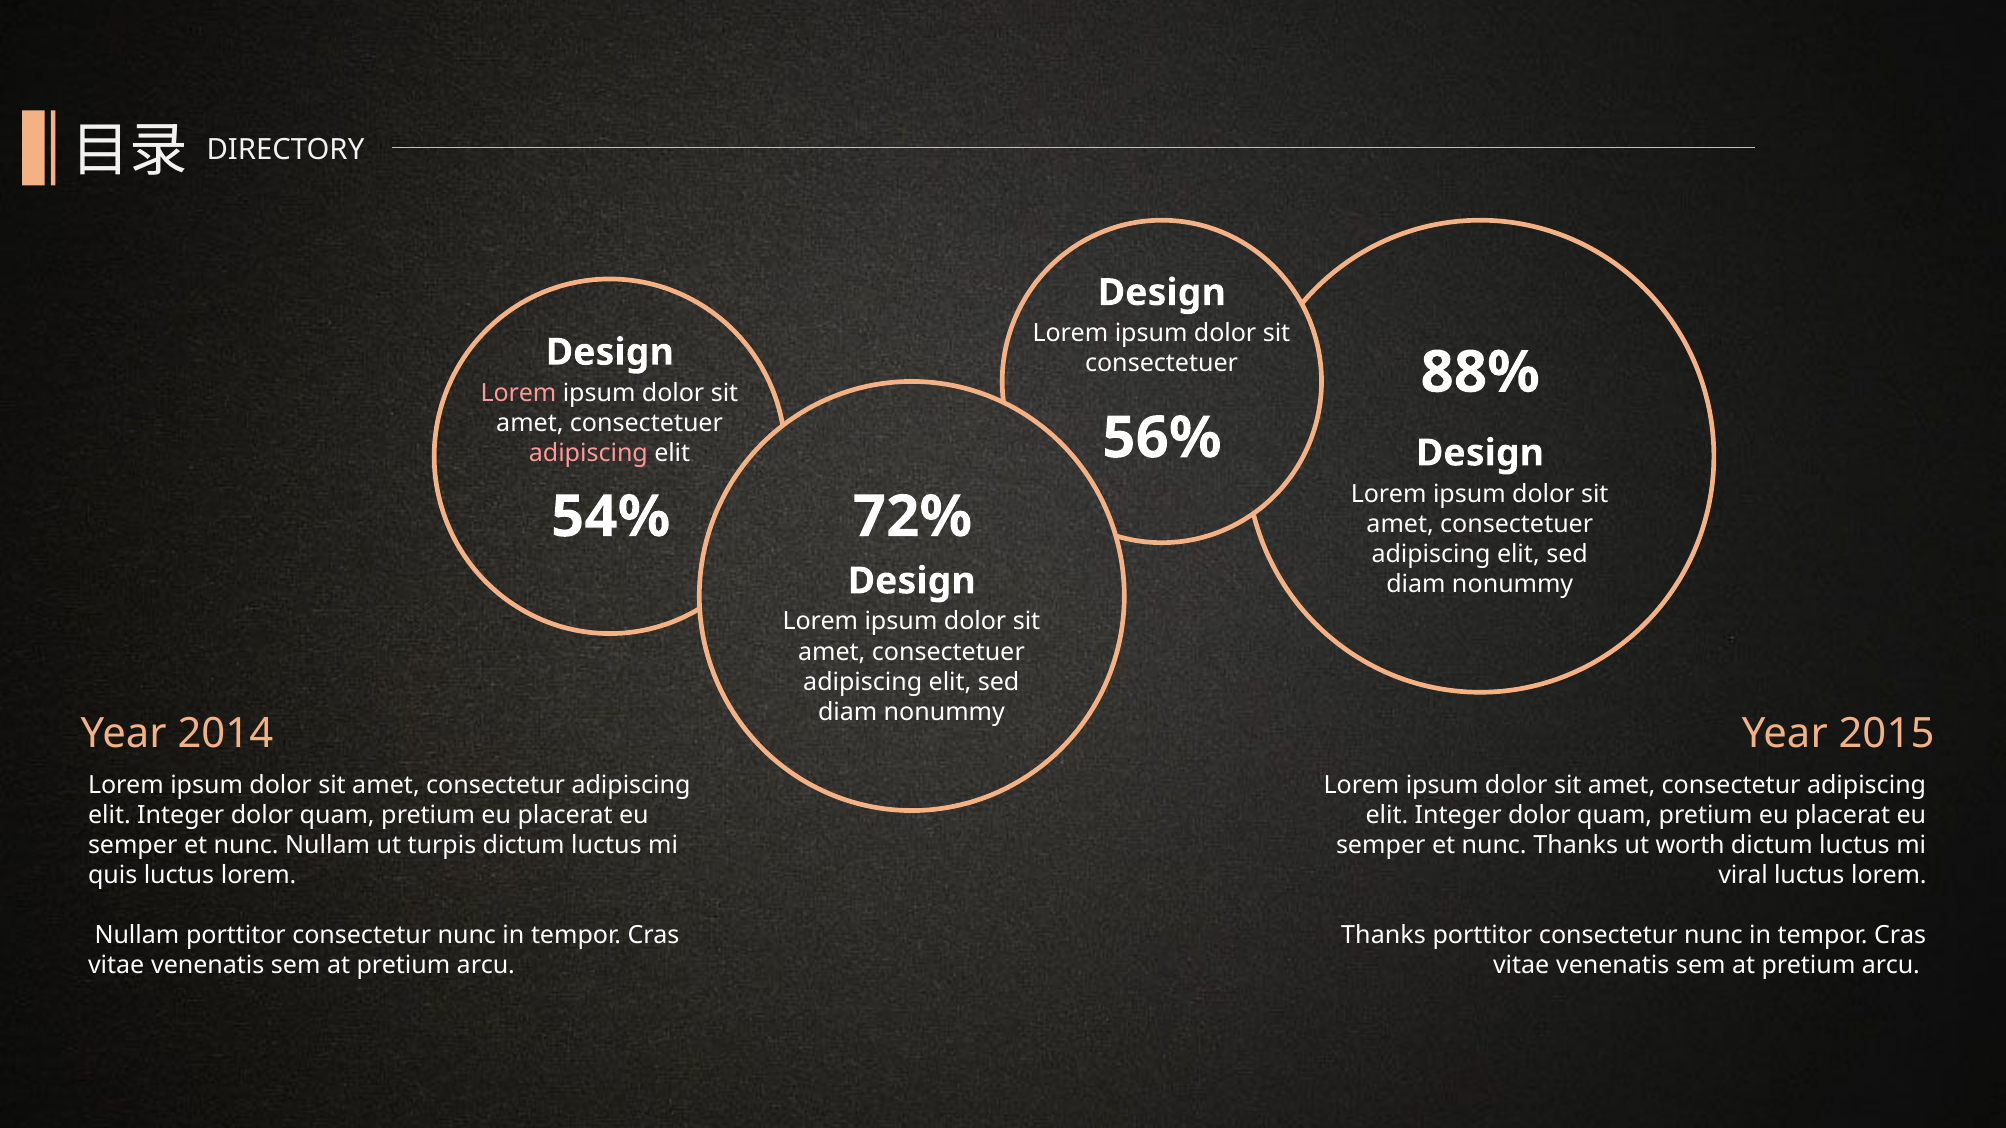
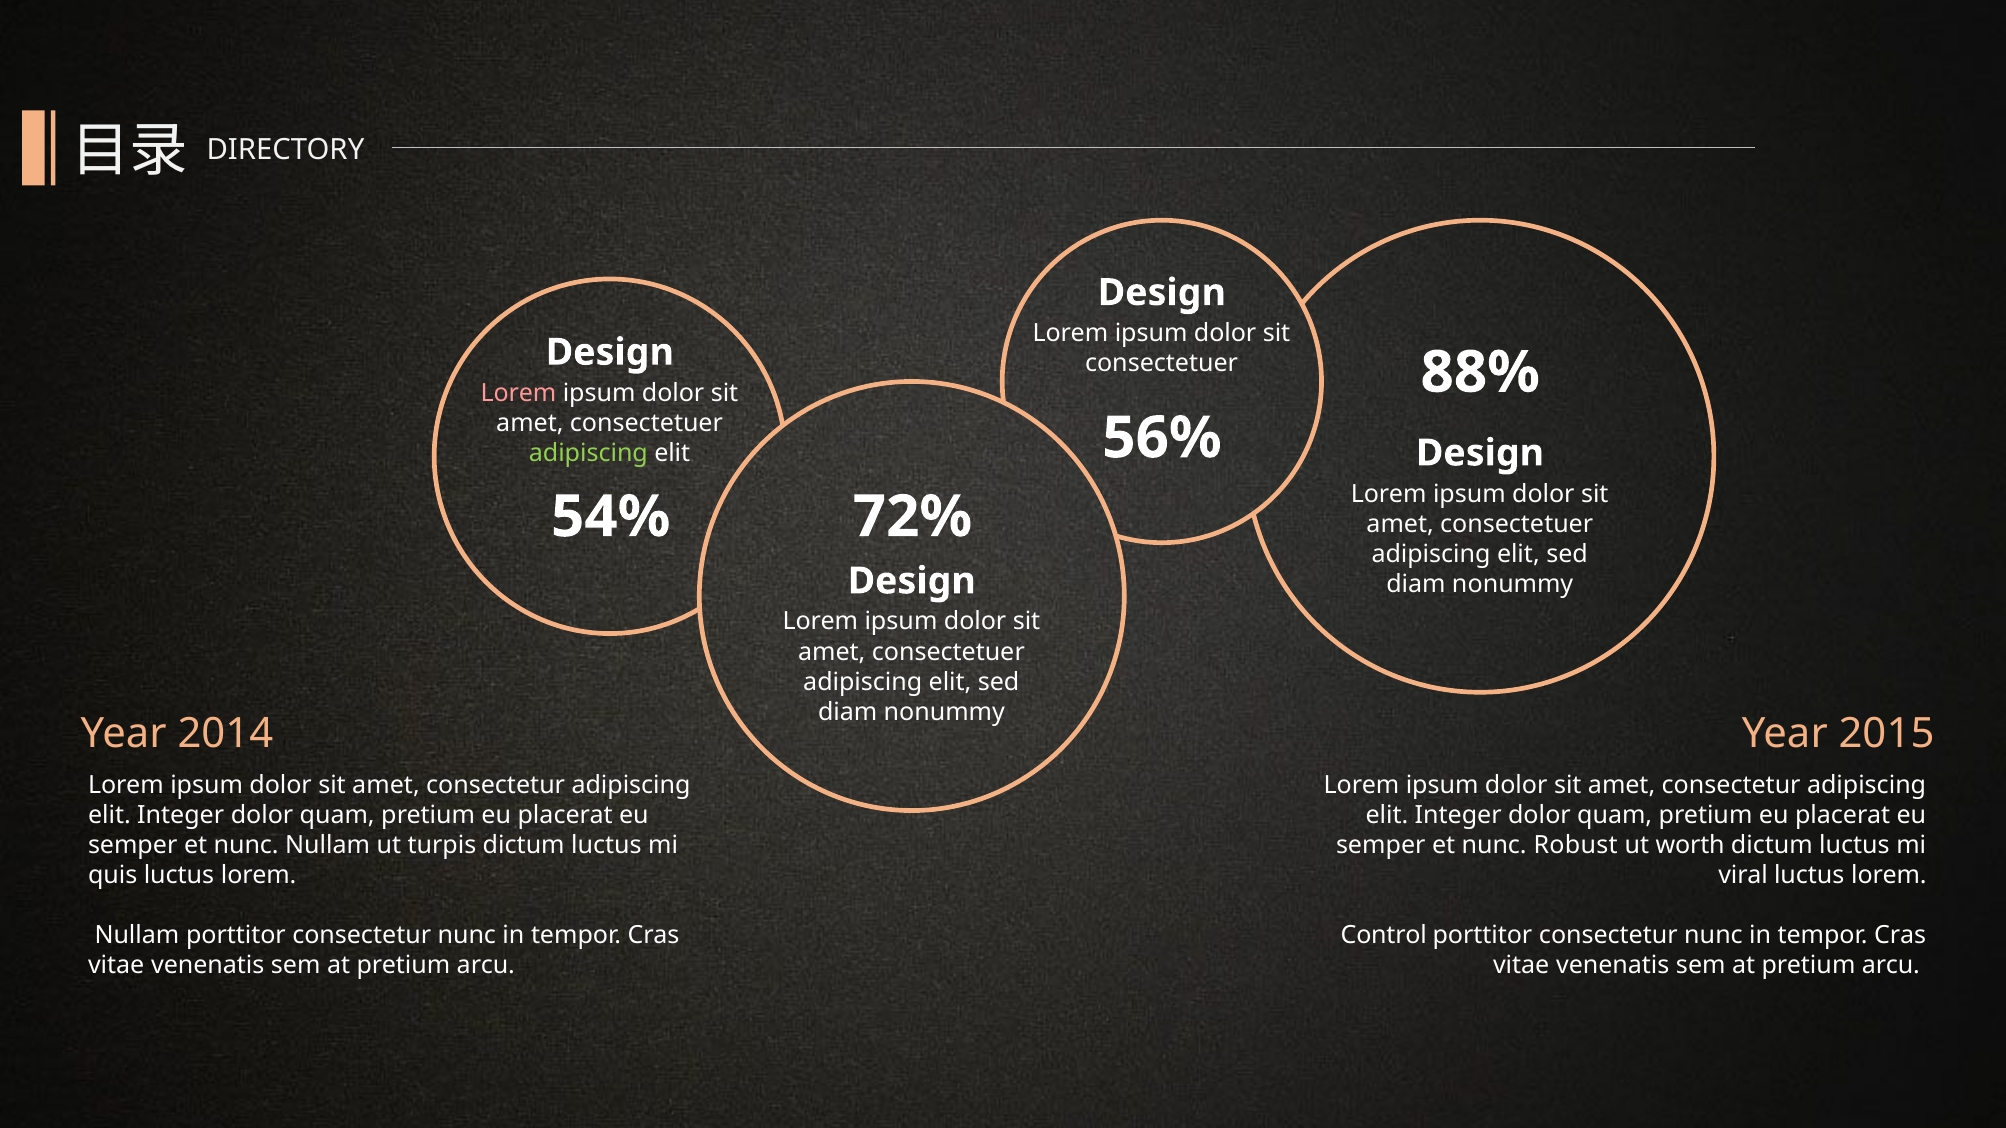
adipiscing colour: pink -> light green (588, 453)
nunc Thanks: Thanks -> Robust (1576, 845)
Thanks: Thanks -> Control (1384, 936)
